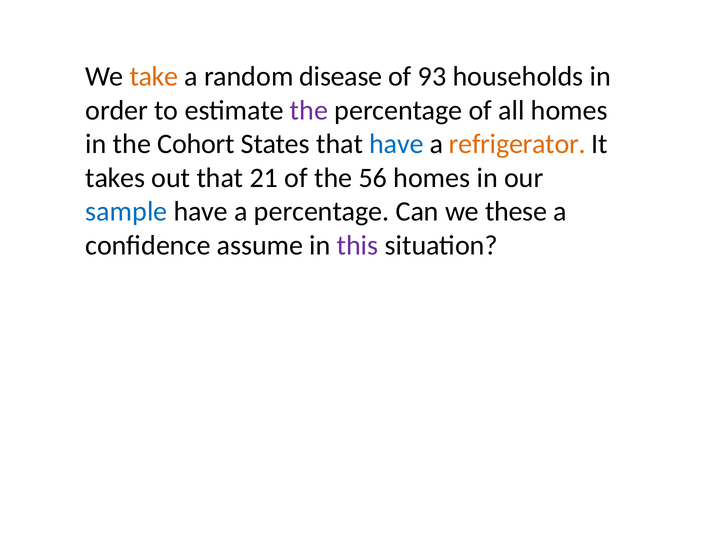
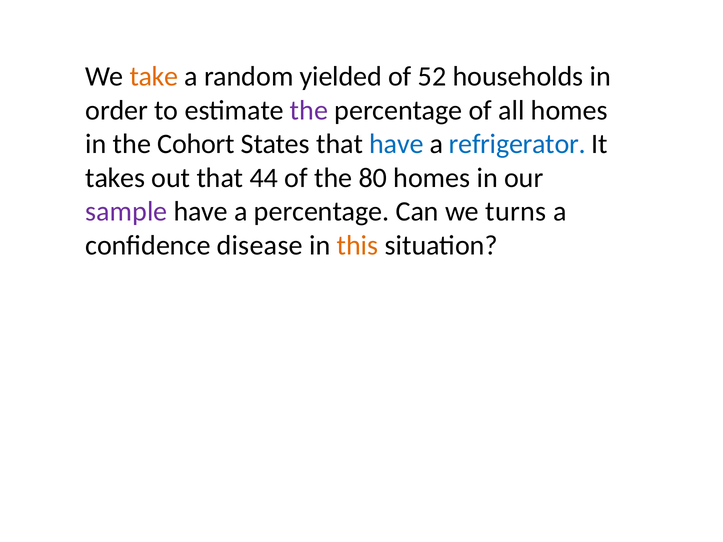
disease: disease -> yielded (341, 77)
93: 93 -> 52 (432, 77)
refrigerator colour: orange -> blue (517, 144)
21: 21 -> 44 (264, 178)
56: 56 -> 80 (373, 178)
sample colour: blue -> purple (126, 212)
these: these -> turns (516, 212)
assume: assume -> disease (260, 245)
this colour: purple -> orange (358, 245)
